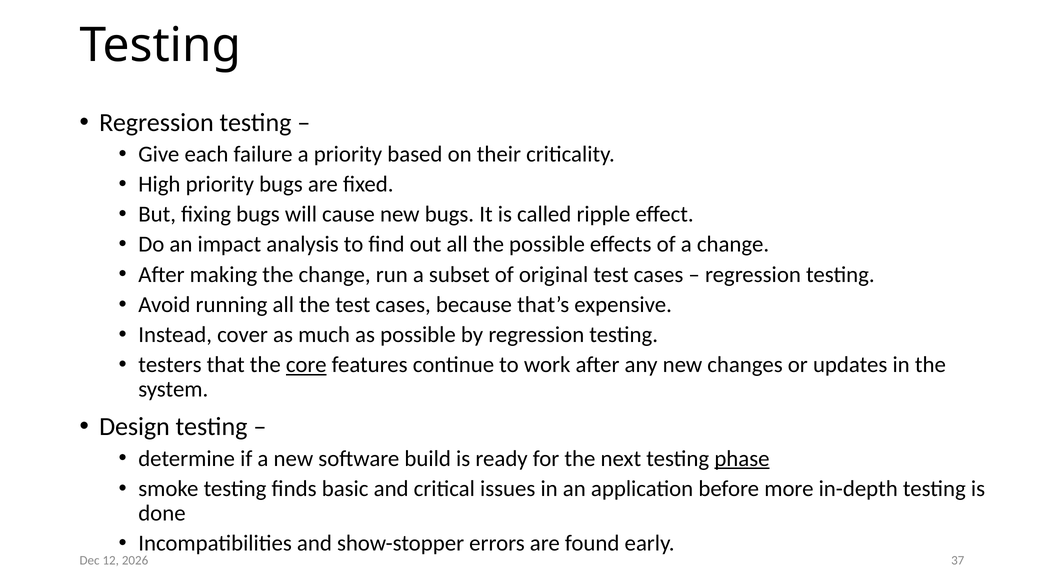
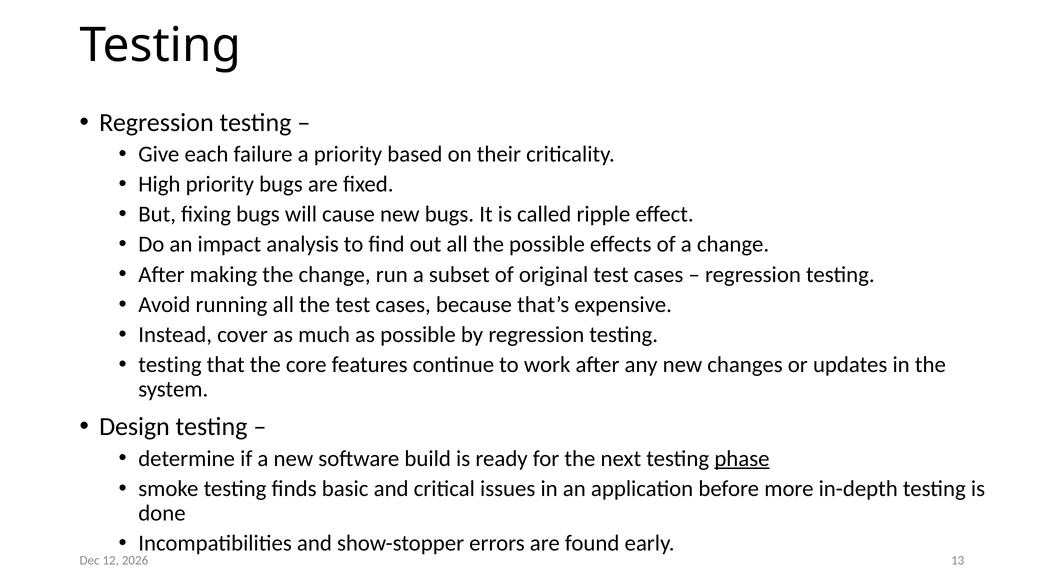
testers: testers -> testing (170, 365)
core underline: present -> none (306, 365)
37: 37 -> 13 (958, 561)
